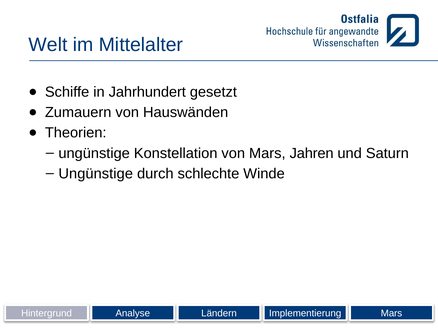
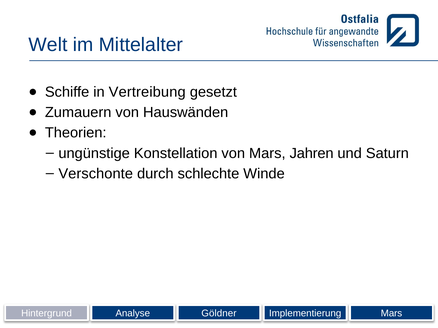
Jahrhundert: Jahrhundert -> Vertreibung (147, 92)
Ungünstige: Ungünstige -> Verschonte (96, 174)
Ländern: Ländern -> Göldner (219, 314)
